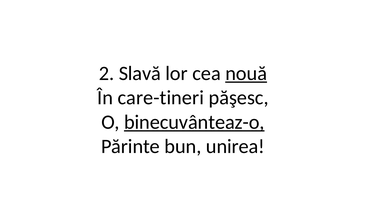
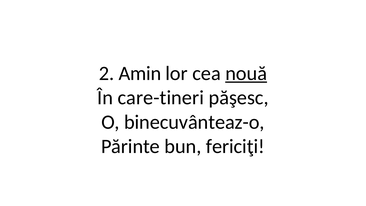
Slavă: Slavă -> Amin (140, 73)
binecuvânteaz-o underline: present -> none (194, 122)
unirea: unirea -> fericiţi (235, 146)
